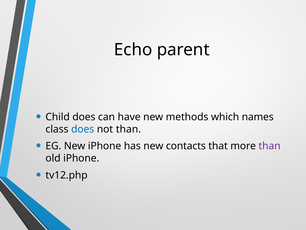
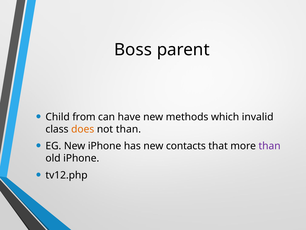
Echo: Echo -> Boss (133, 50)
Child does: does -> from (84, 117)
names: names -> invalid (258, 117)
does colour: blue -> orange (83, 129)
